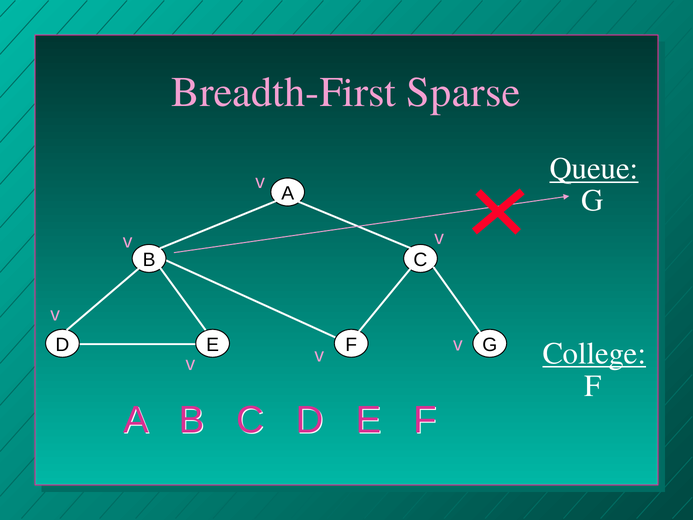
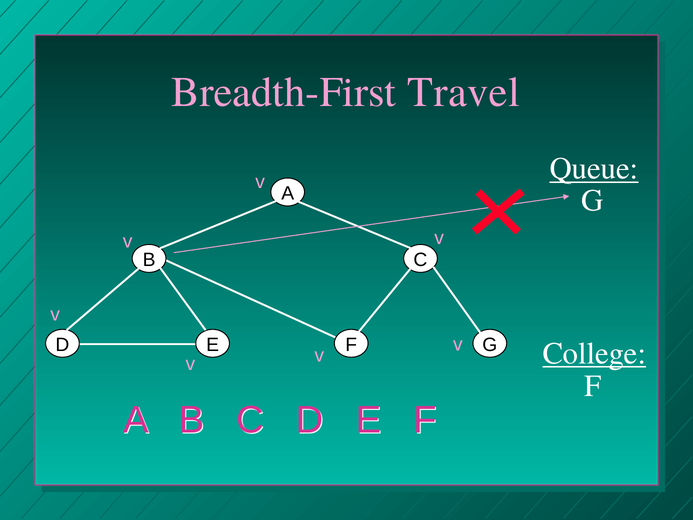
Sparse: Sparse -> Travel (464, 92)
